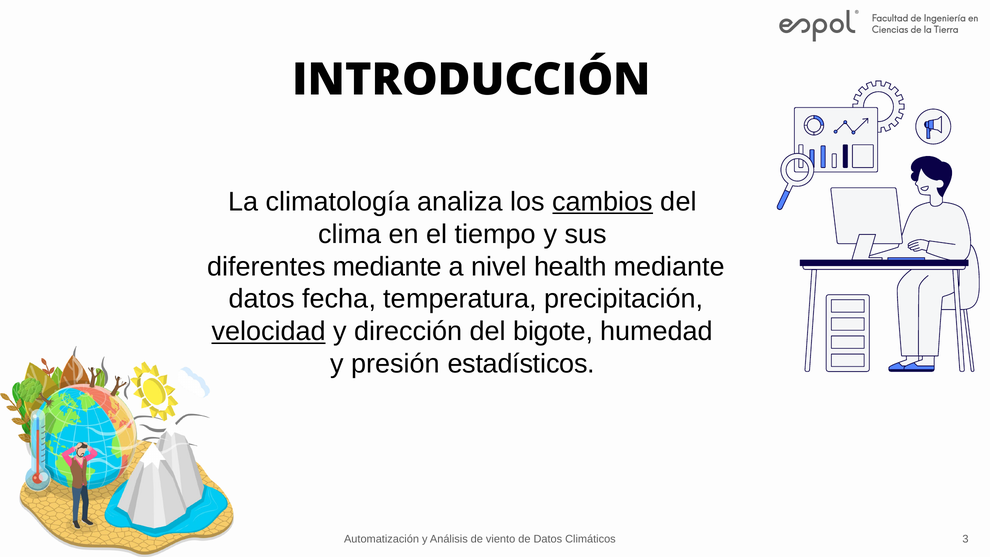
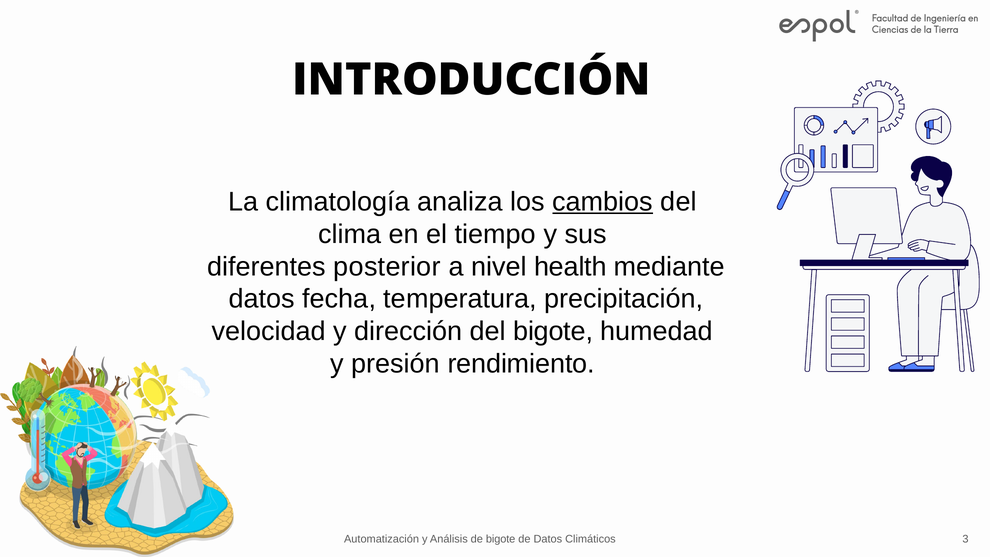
diferentes mediante: mediante -> posterior (387, 267)
velocidad underline: present -> none (269, 331)
estadísticos: estadísticos -> rendimiento (521, 364)
de viento: viento -> bigote (501, 539)
